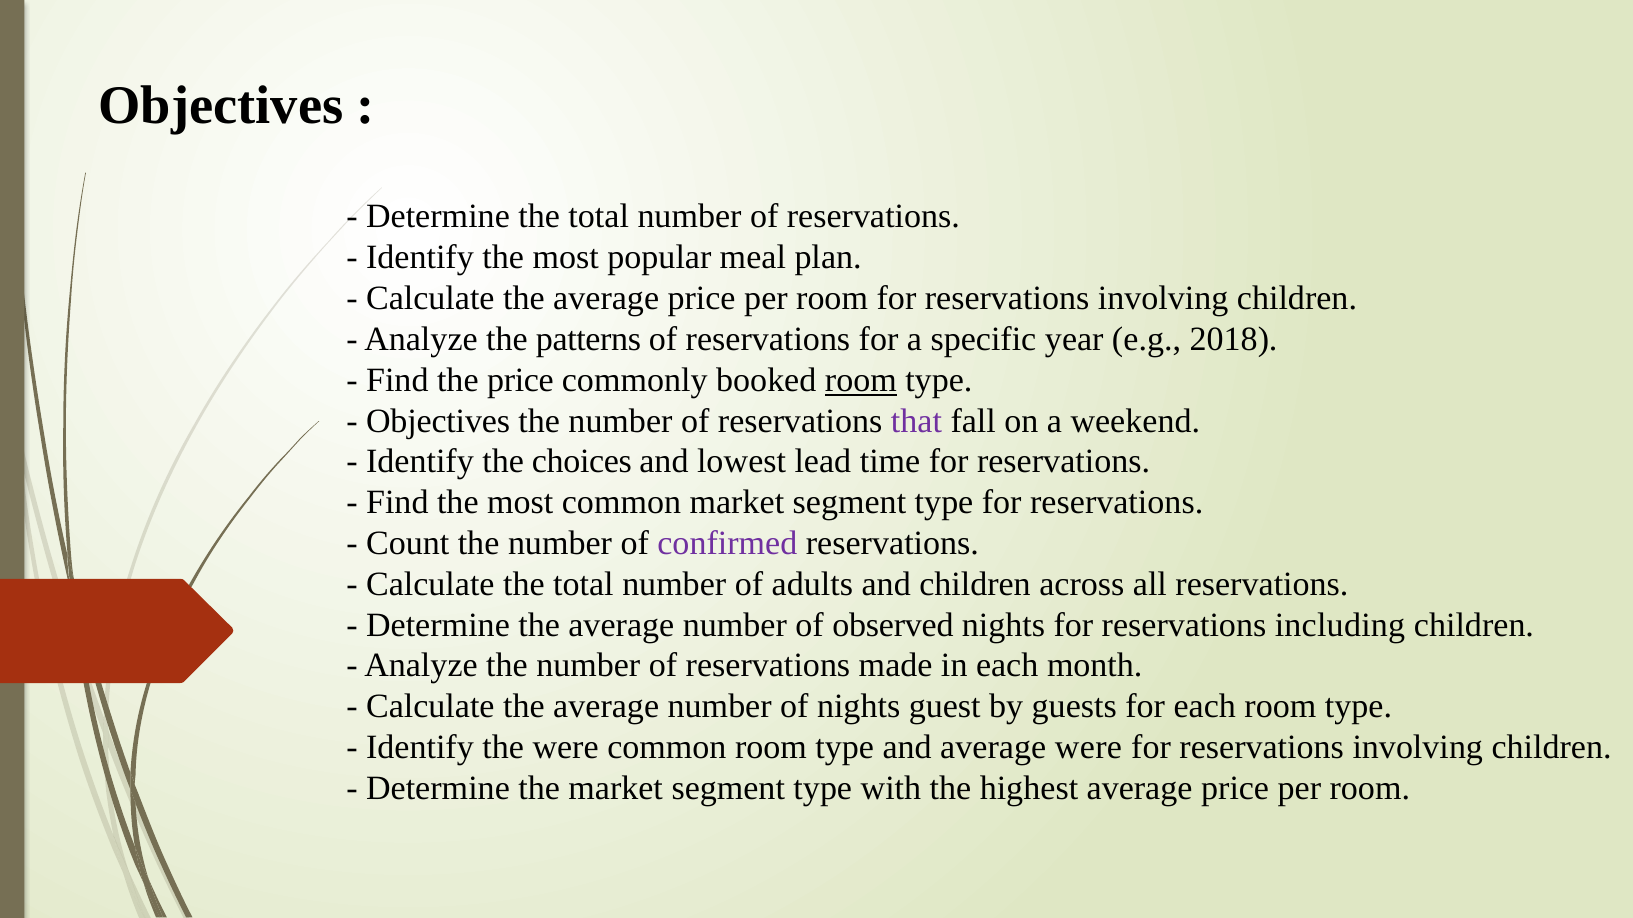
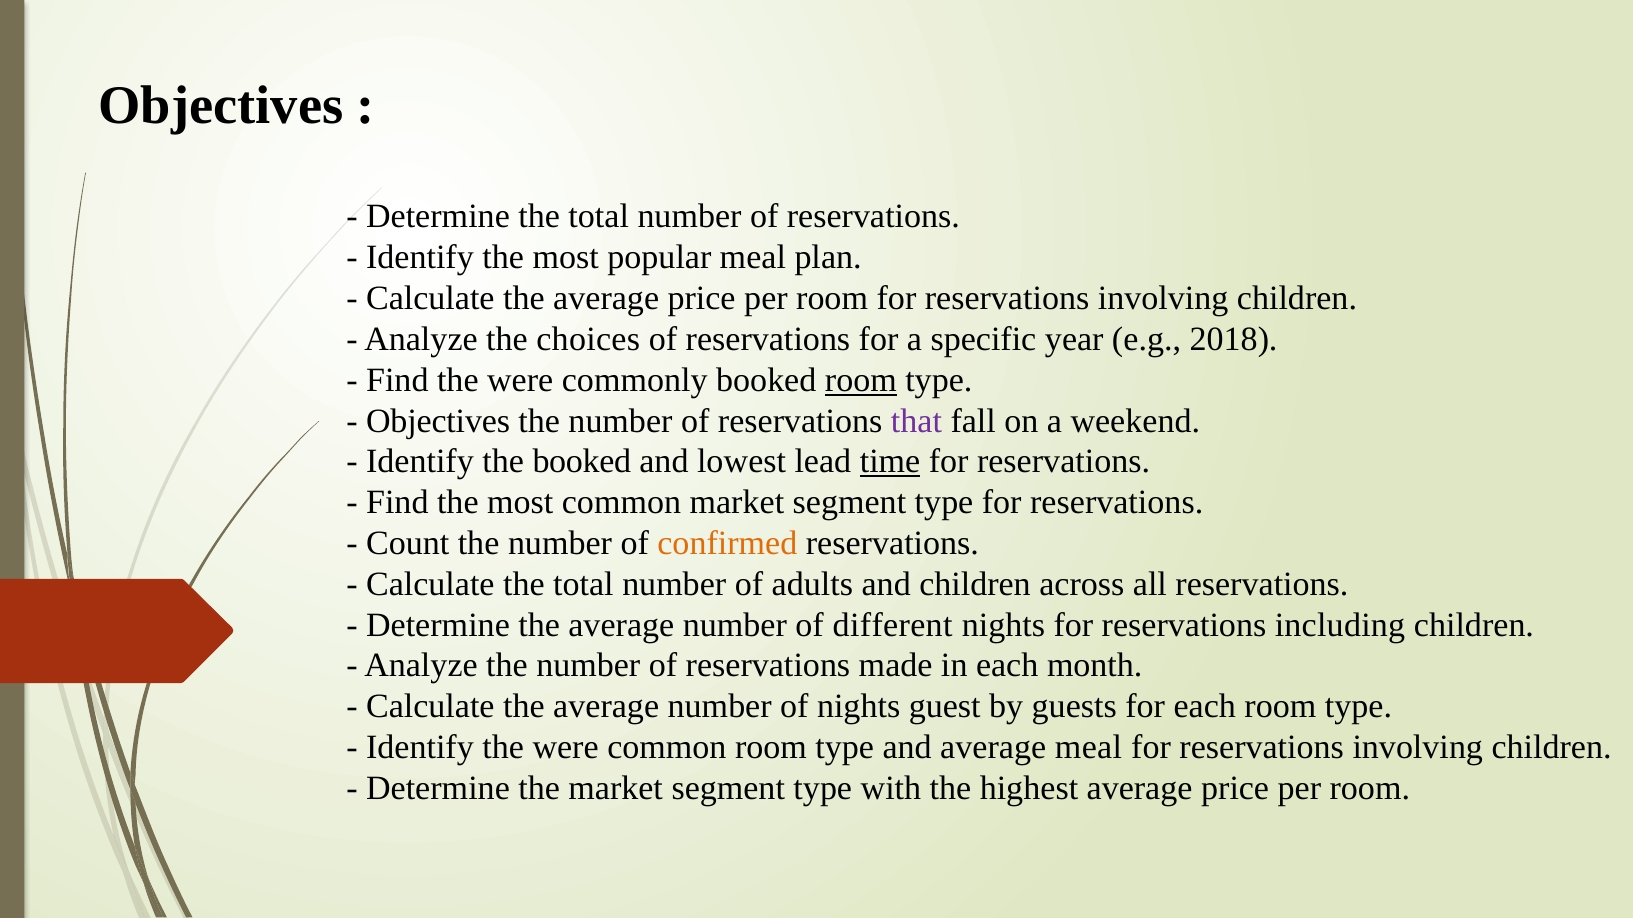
patterns: patterns -> choices (588, 339)
Find the price: price -> were (520, 380)
the choices: choices -> booked (582, 462)
time underline: none -> present (890, 462)
confirmed colour: purple -> orange (727, 544)
observed: observed -> different (893, 625)
average were: were -> meal (1089, 748)
